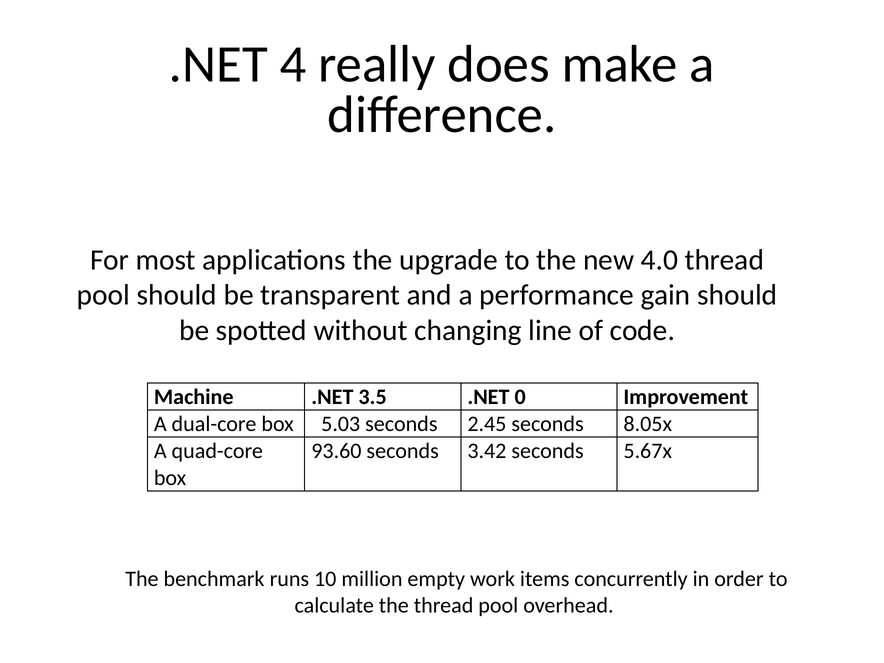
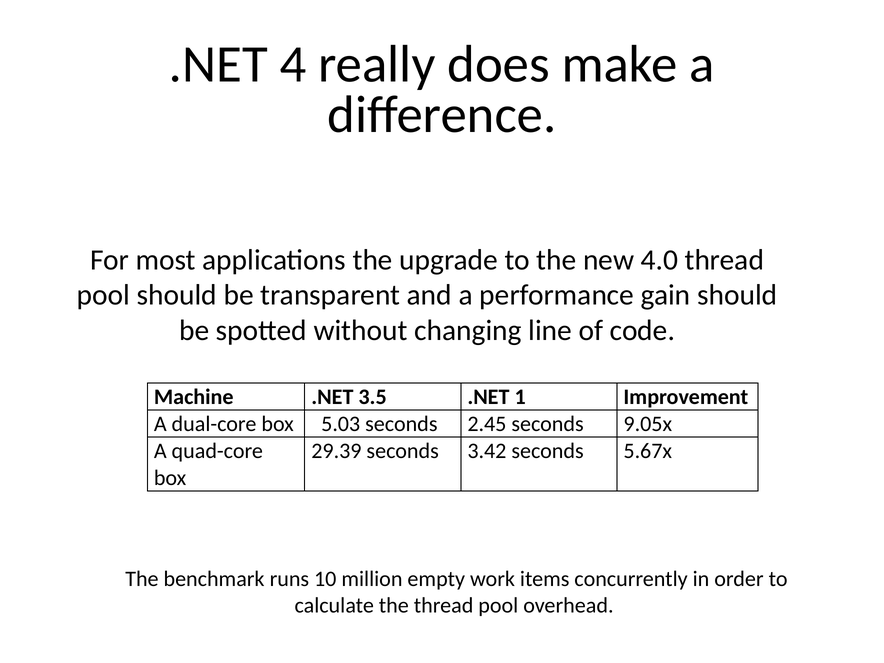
0: 0 -> 1 (520, 397)
8.05x: 8.05x -> 9.05x (648, 424)
93.60: 93.60 -> 29.39 (336, 451)
